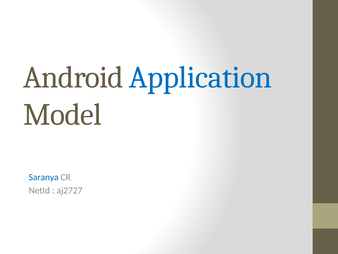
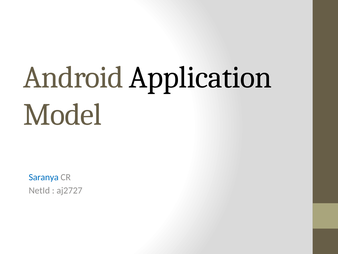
Application colour: blue -> black (200, 77)
